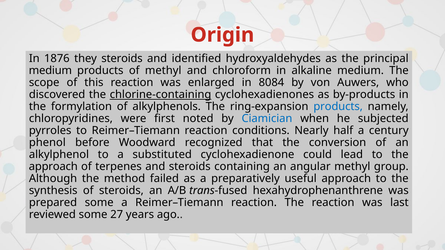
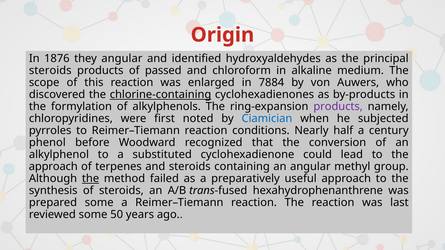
they steroids: steroids -> angular (122, 59)
medium: medium -> steroids (50, 71)
of methyl: methyl -> passed (163, 71)
8084: 8084 -> 7884 (271, 83)
products colour: blue -> purple (338, 107)
the underline: none -> present (91, 179)
27: 27 -> 50 (117, 215)
